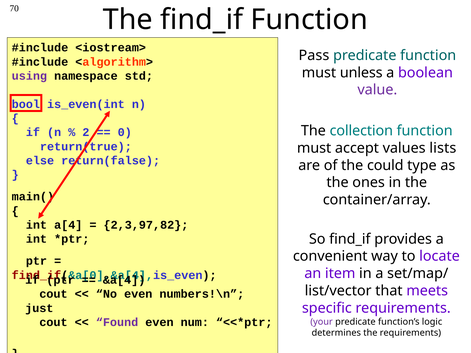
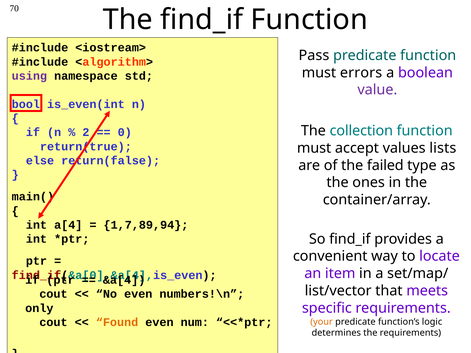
unless: unless -> errors (361, 73)
could: could -> failed (385, 165)
2,3,97,82: 2,3,97,82 -> 1,7,89,94 (146, 225)
just: just -> only (39, 308)
Found colour: purple -> orange (117, 322)
your colour: purple -> orange (322, 322)
